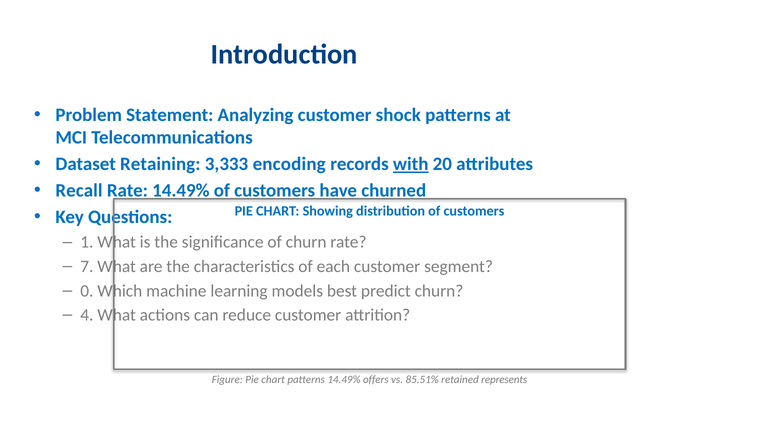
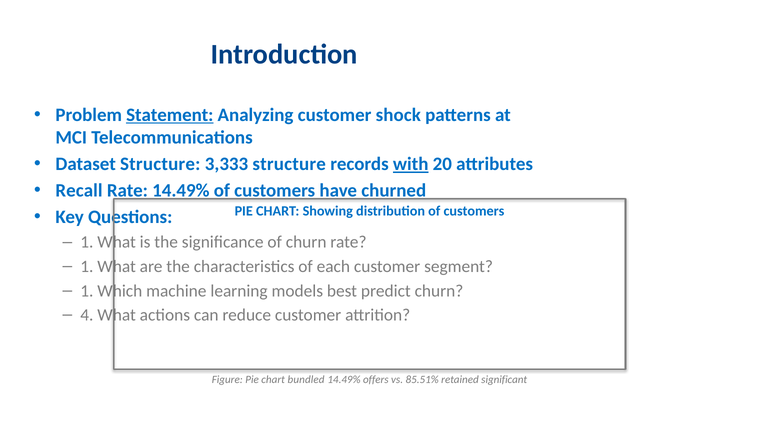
Statement underline: none -> present (170, 115)
Dataset Retaining: Retaining -> Structure (160, 164)
3,333 encoding: encoding -> structure (289, 164)
7: 7 -> 1 (87, 267)
0: 0 -> 1 (87, 291)
chart patterns: patterns -> bundled (306, 380)
represents: represents -> significant (504, 380)
